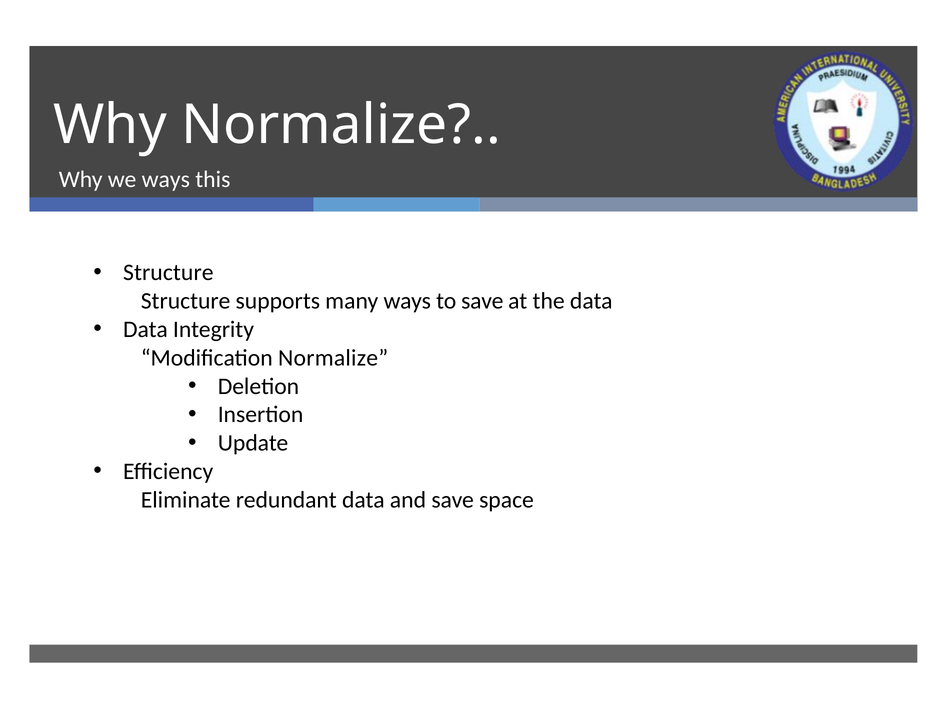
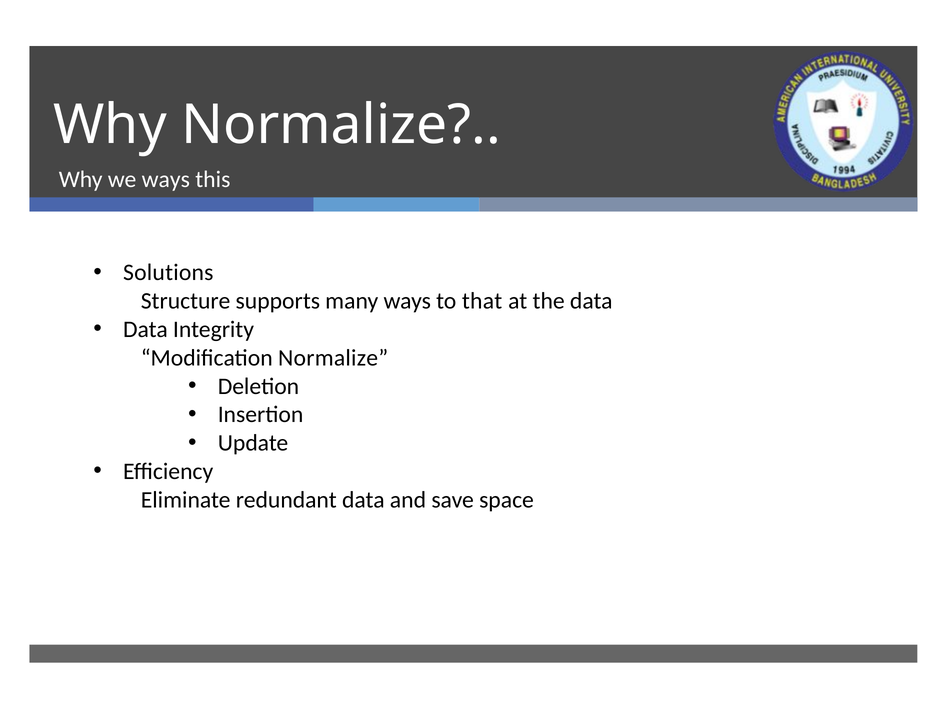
Structure: Structure -> Solutions (168, 273)
to save: save -> that (482, 301)
